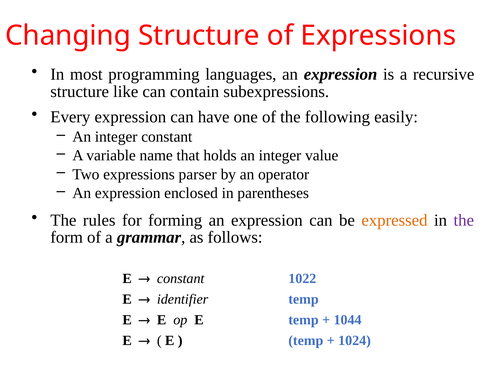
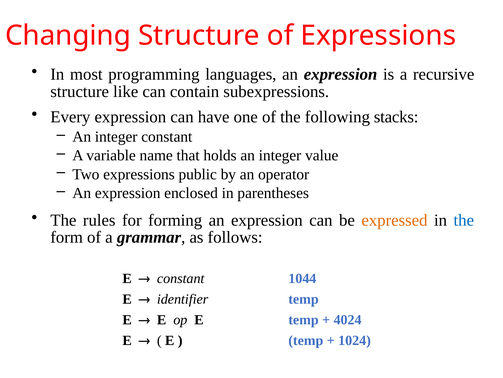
easily: easily -> stacks (396, 117)
parser: parser -> public (198, 174)
the colour: purple -> blue (464, 220)
1022: 1022 -> 1044 (302, 278)
1044: 1044 -> 4024 (348, 319)
